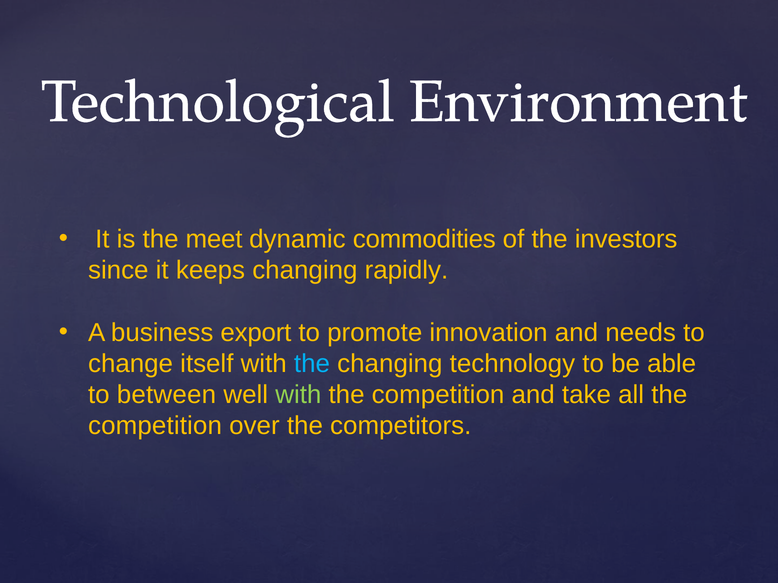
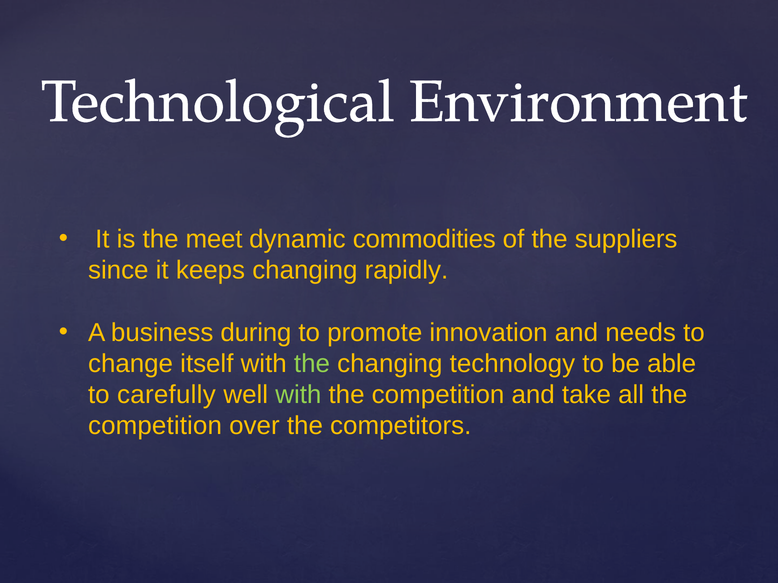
investors: investors -> suppliers (626, 239)
export: export -> during (256, 333)
the colour: light blue -> light green (312, 364)
between: between -> carefully (166, 395)
